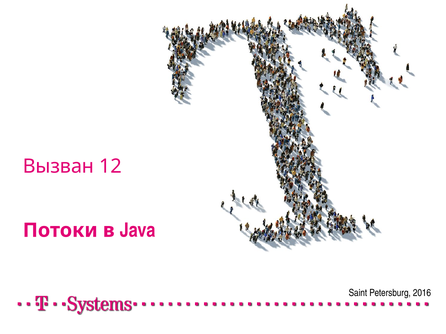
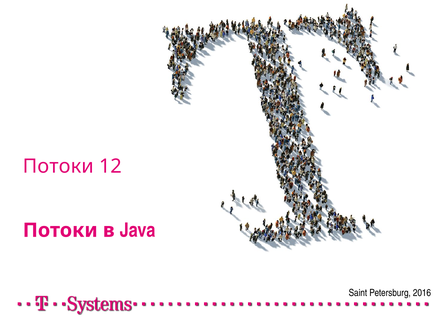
Вызван: Вызван -> Потоки (58, 166)
